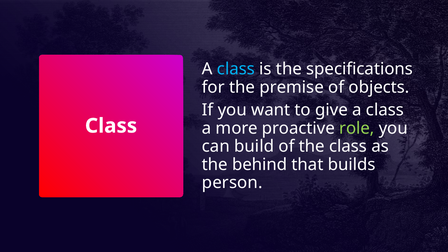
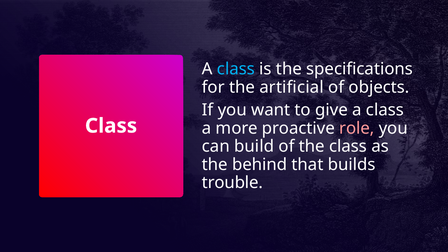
premise: premise -> artificial (292, 87)
role colour: light green -> pink (357, 128)
person: person -> trouble (232, 183)
